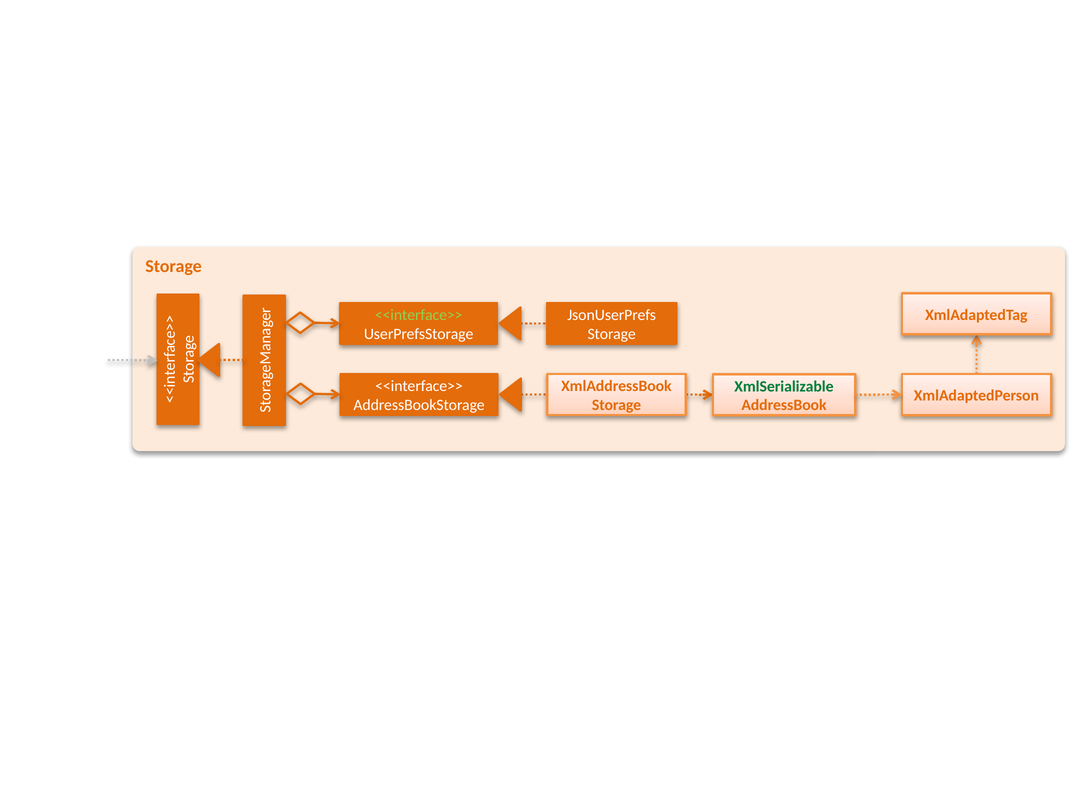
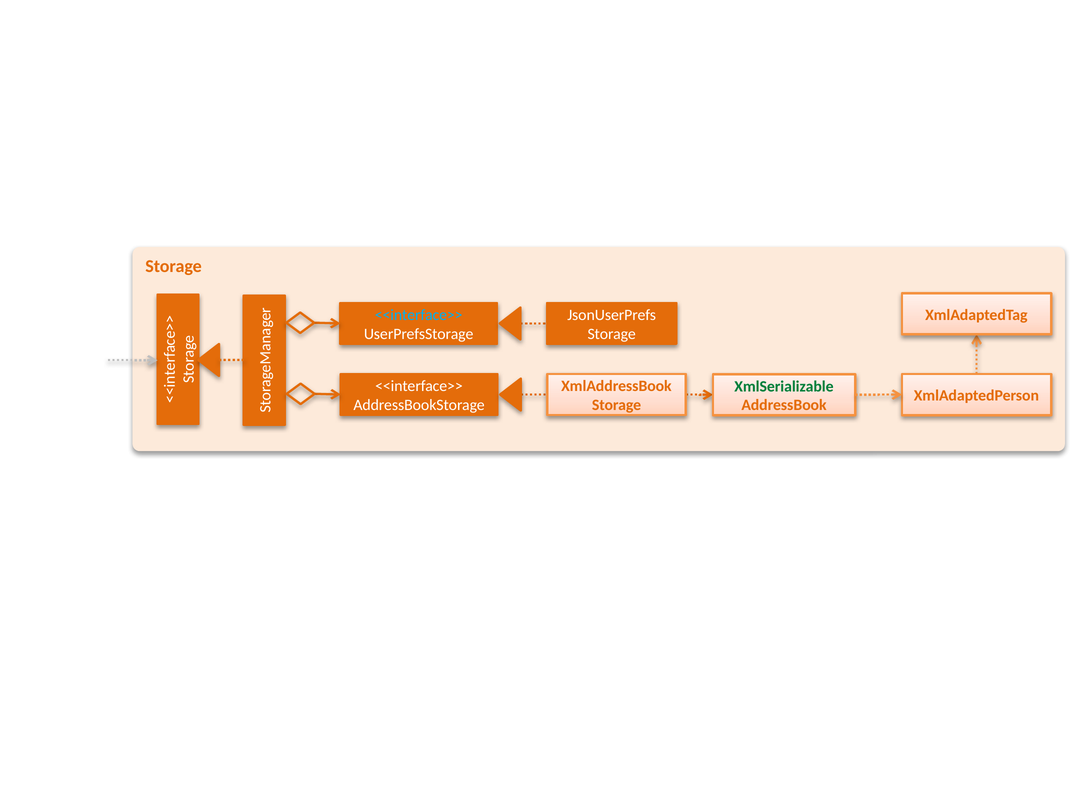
<<interface>> colour: light green -> light blue (419, 315)
